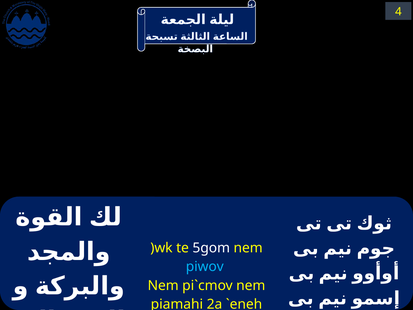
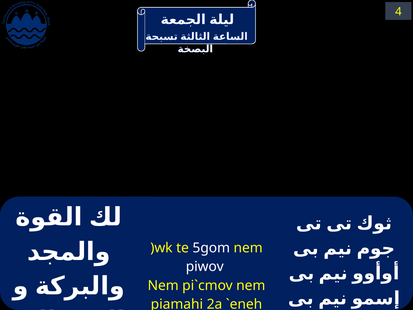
piwov colour: light blue -> white (205, 267)
